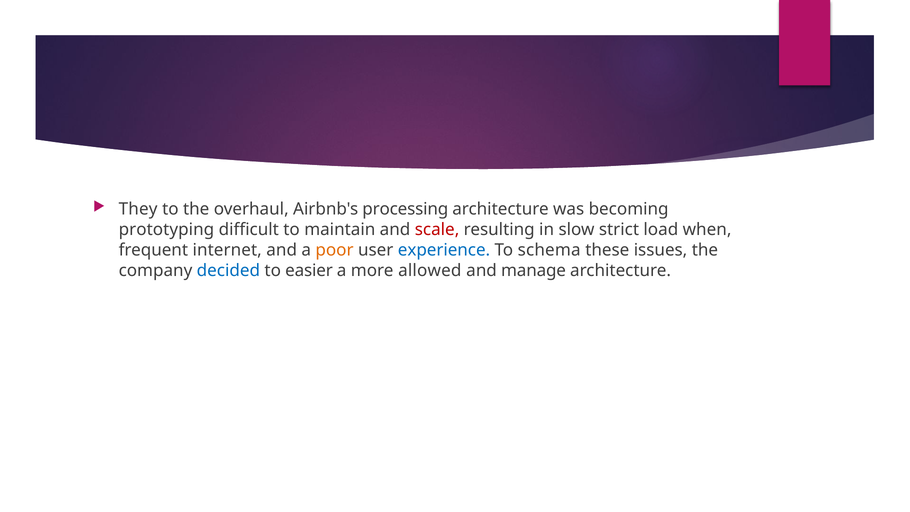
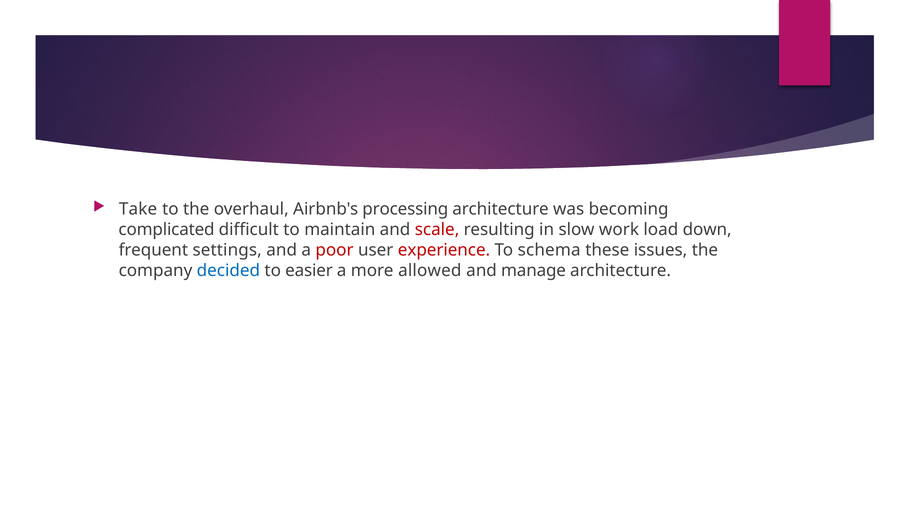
They: They -> Take (138, 209)
prototyping: prototyping -> complicated (167, 230)
strict: strict -> work (619, 230)
when: when -> down (707, 230)
internet: internet -> settings (227, 250)
poor colour: orange -> red (335, 250)
experience colour: blue -> red (444, 250)
